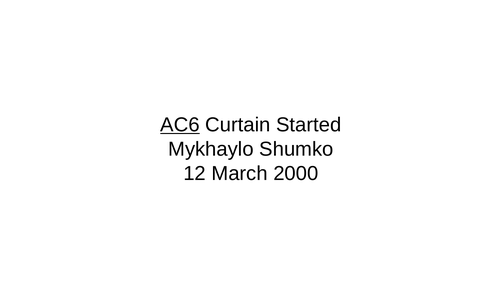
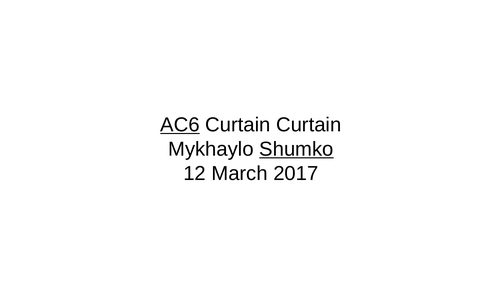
Curtain Started: Started -> Curtain (309, 125)
Shumko underline: none -> present (296, 149)
2000: 2000 -> 2017 (296, 174)
